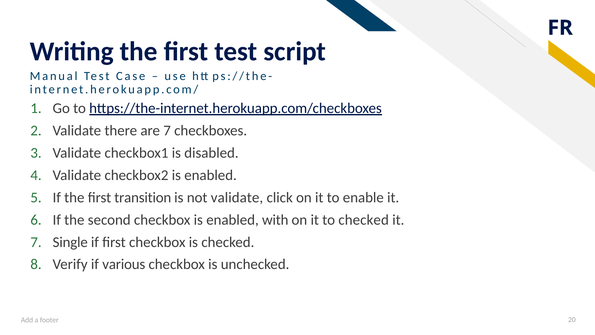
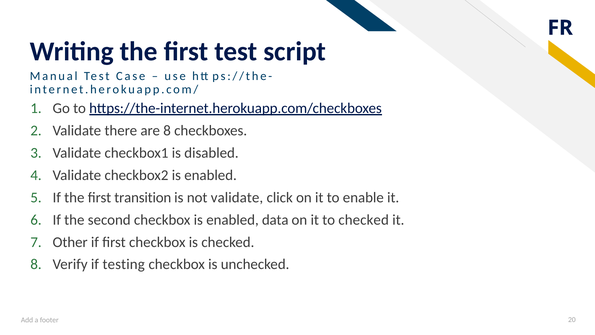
are 7: 7 -> 8 (167, 131)
with: with -> data (275, 220)
Single: Single -> Other (70, 242)
various: various -> testing (124, 264)
